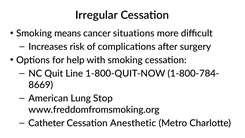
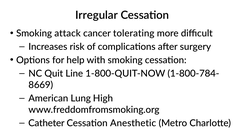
means: means -> attack (68, 33)
situations: situations -> tolerating (134, 33)
Stop: Stop -> High (103, 98)
